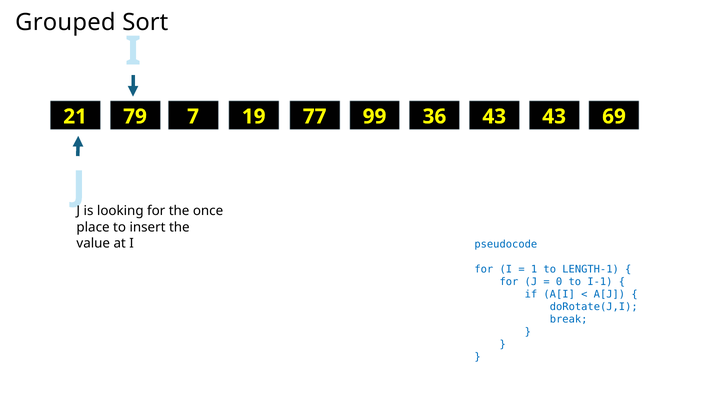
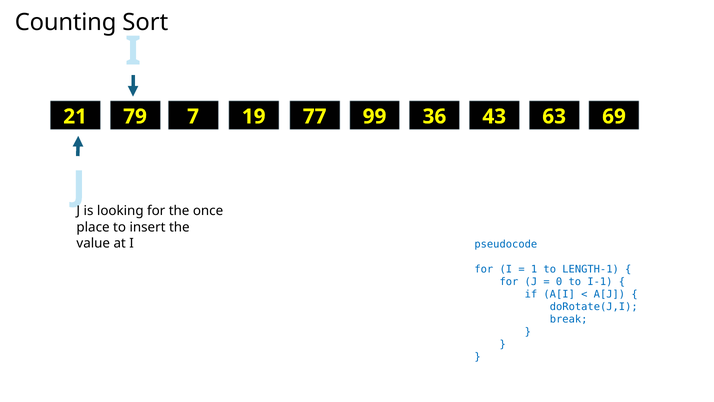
Grouped: Grouped -> Counting (66, 22)
43 43: 43 -> 63 (554, 116)
